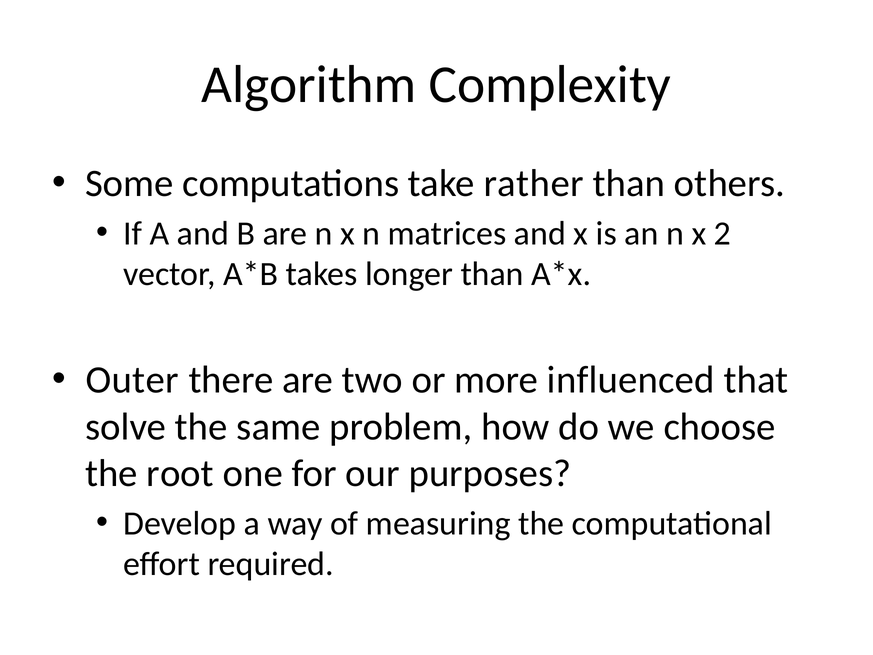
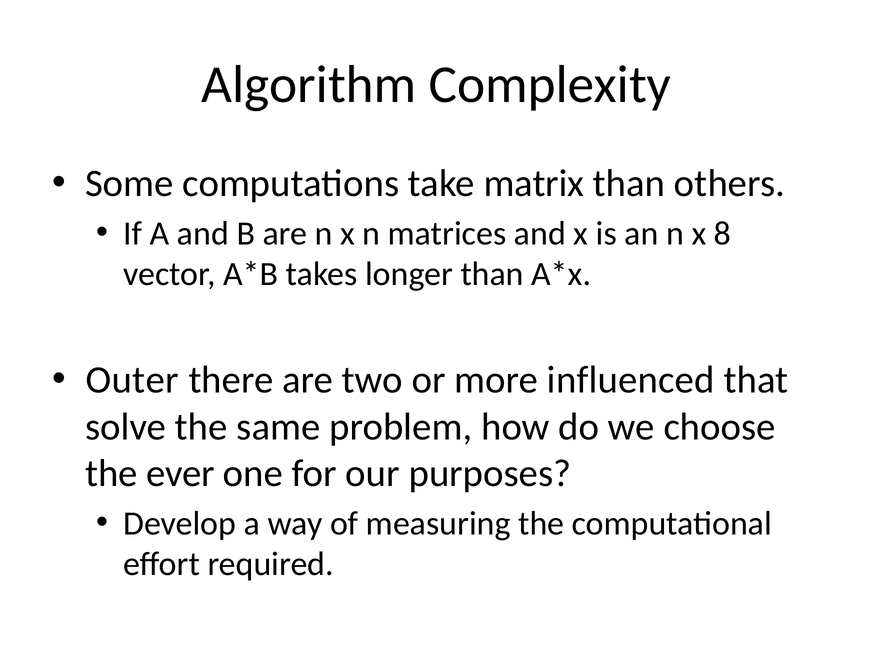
rather: rather -> matrix (534, 183)
2: 2 -> 8 (722, 233)
root: root -> ever (180, 473)
